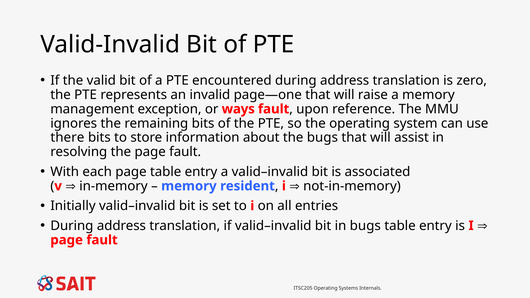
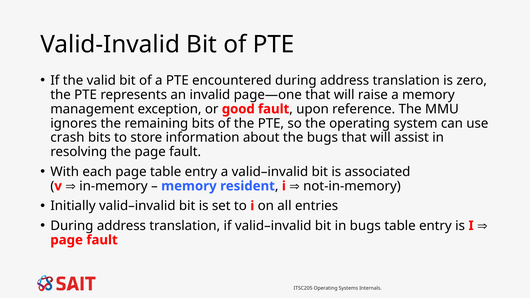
ways: ways -> good (238, 109)
there: there -> crash (67, 138)
